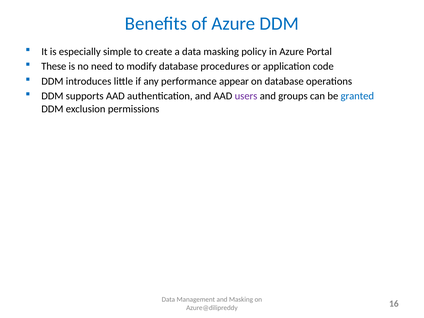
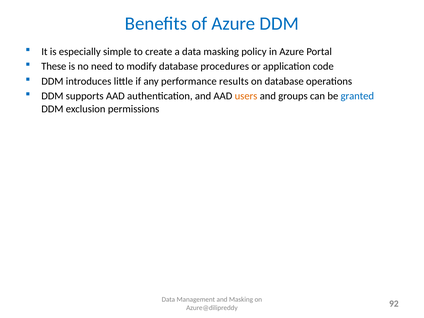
appear: appear -> results (234, 81)
users colour: purple -> orange (246, 96)
16: 16 -> 92 (394, 304)
